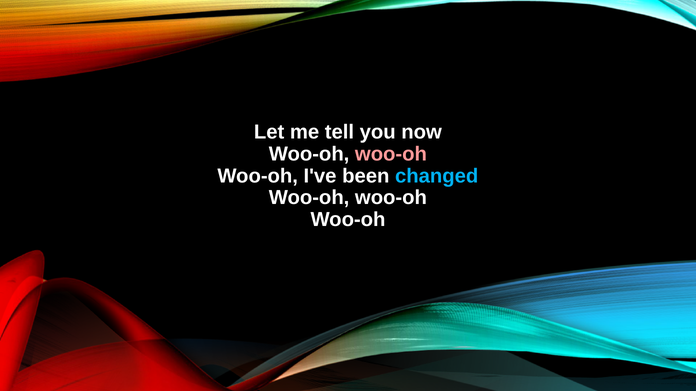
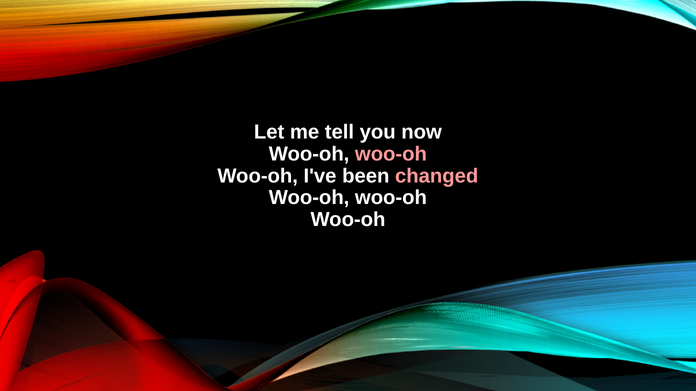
changed colour: light blue -> pink (437, 176)
